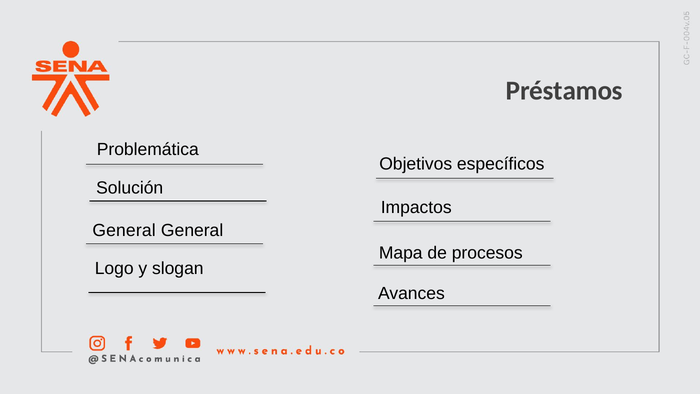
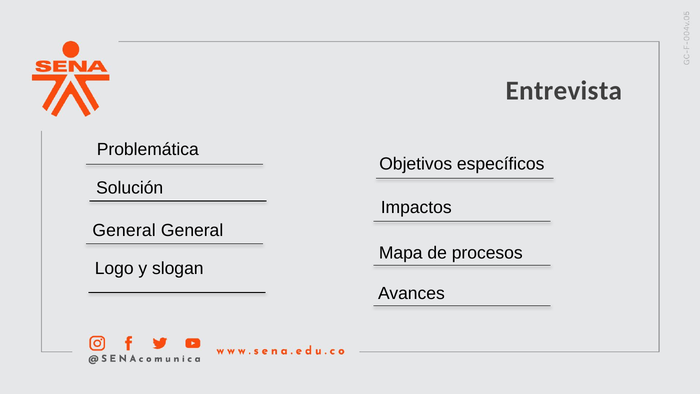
Préstamos: Préstamos -> Entrevista (564, 91)
